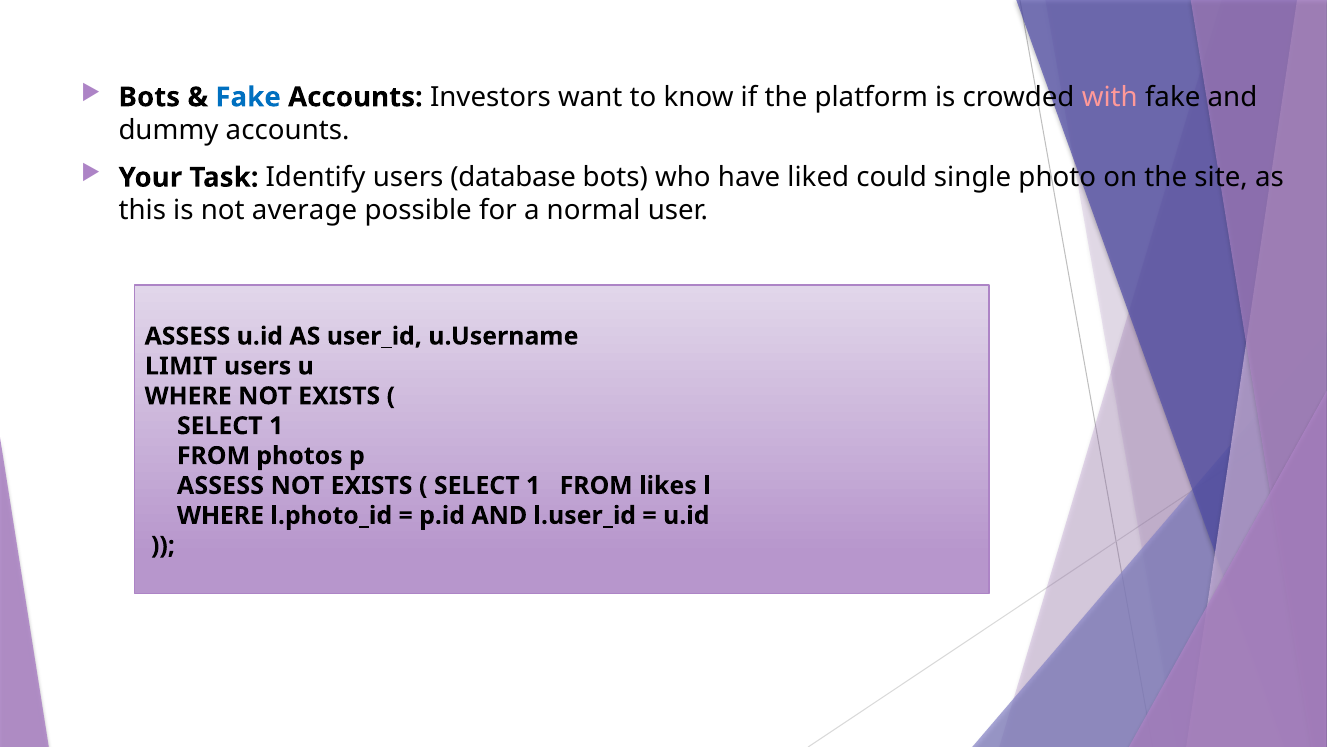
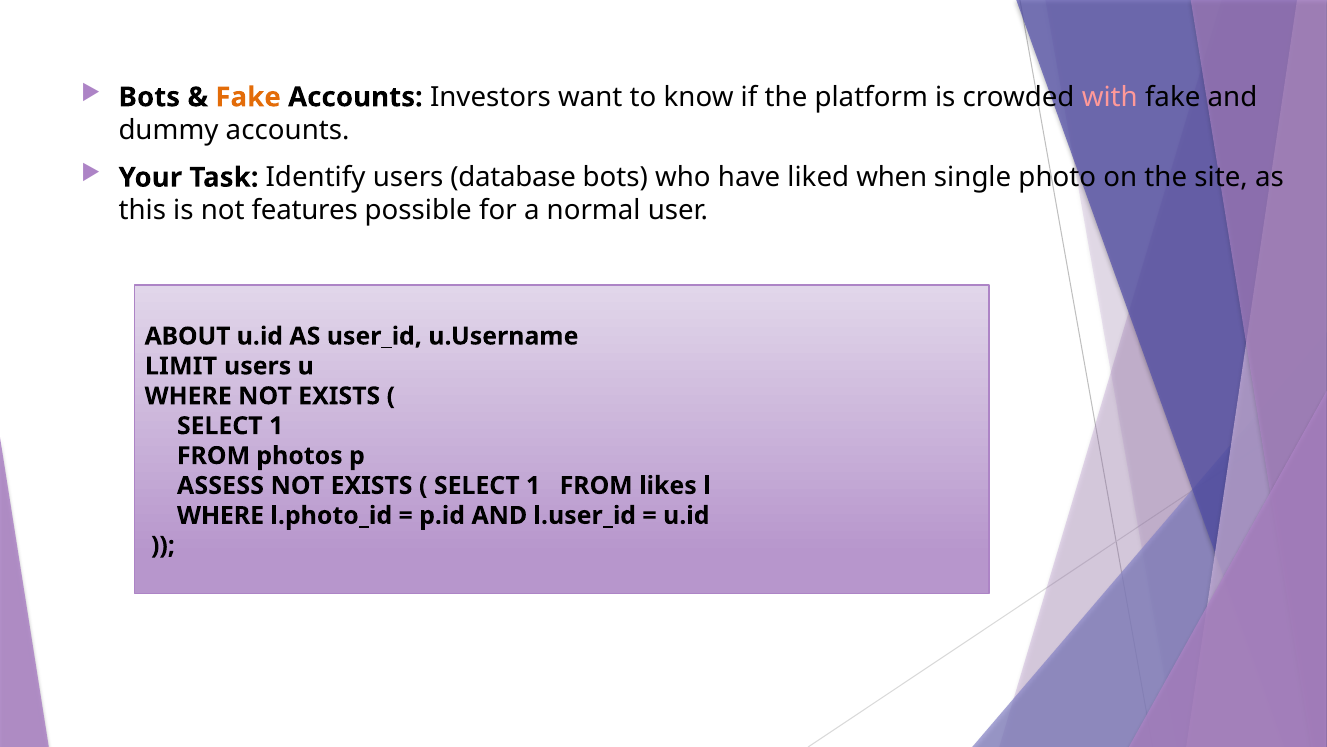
Fake colour: blue -> orange (248, 97)
could: could -> when (892, 177)
average: average -> features (305, 211)
ASSESS: ASSESS -> ABOUT (187, 336)
